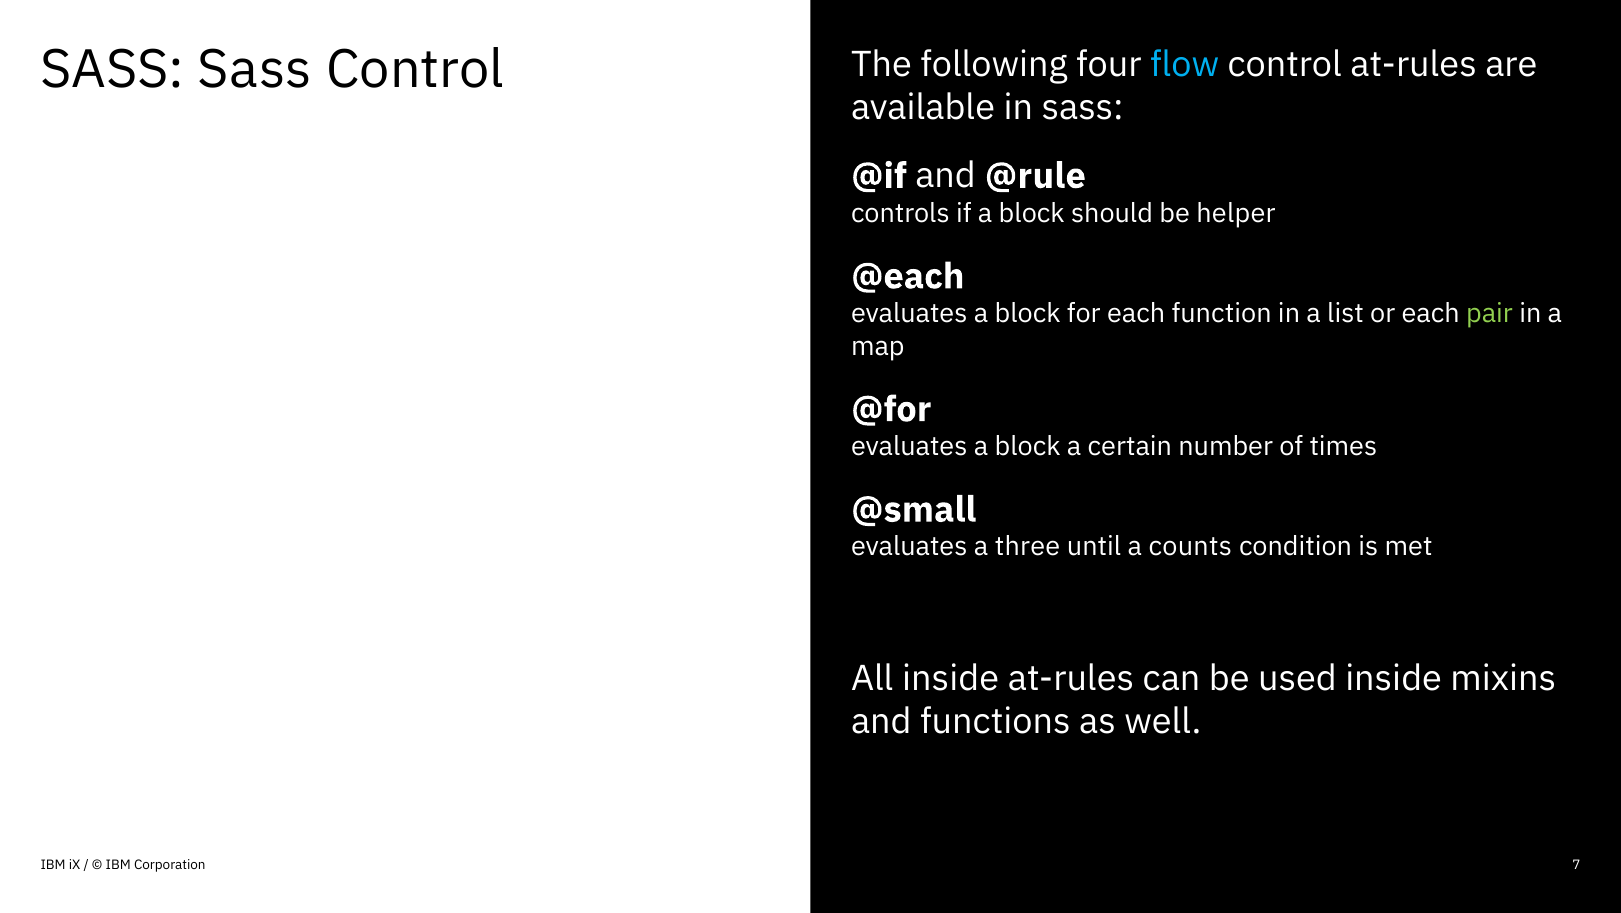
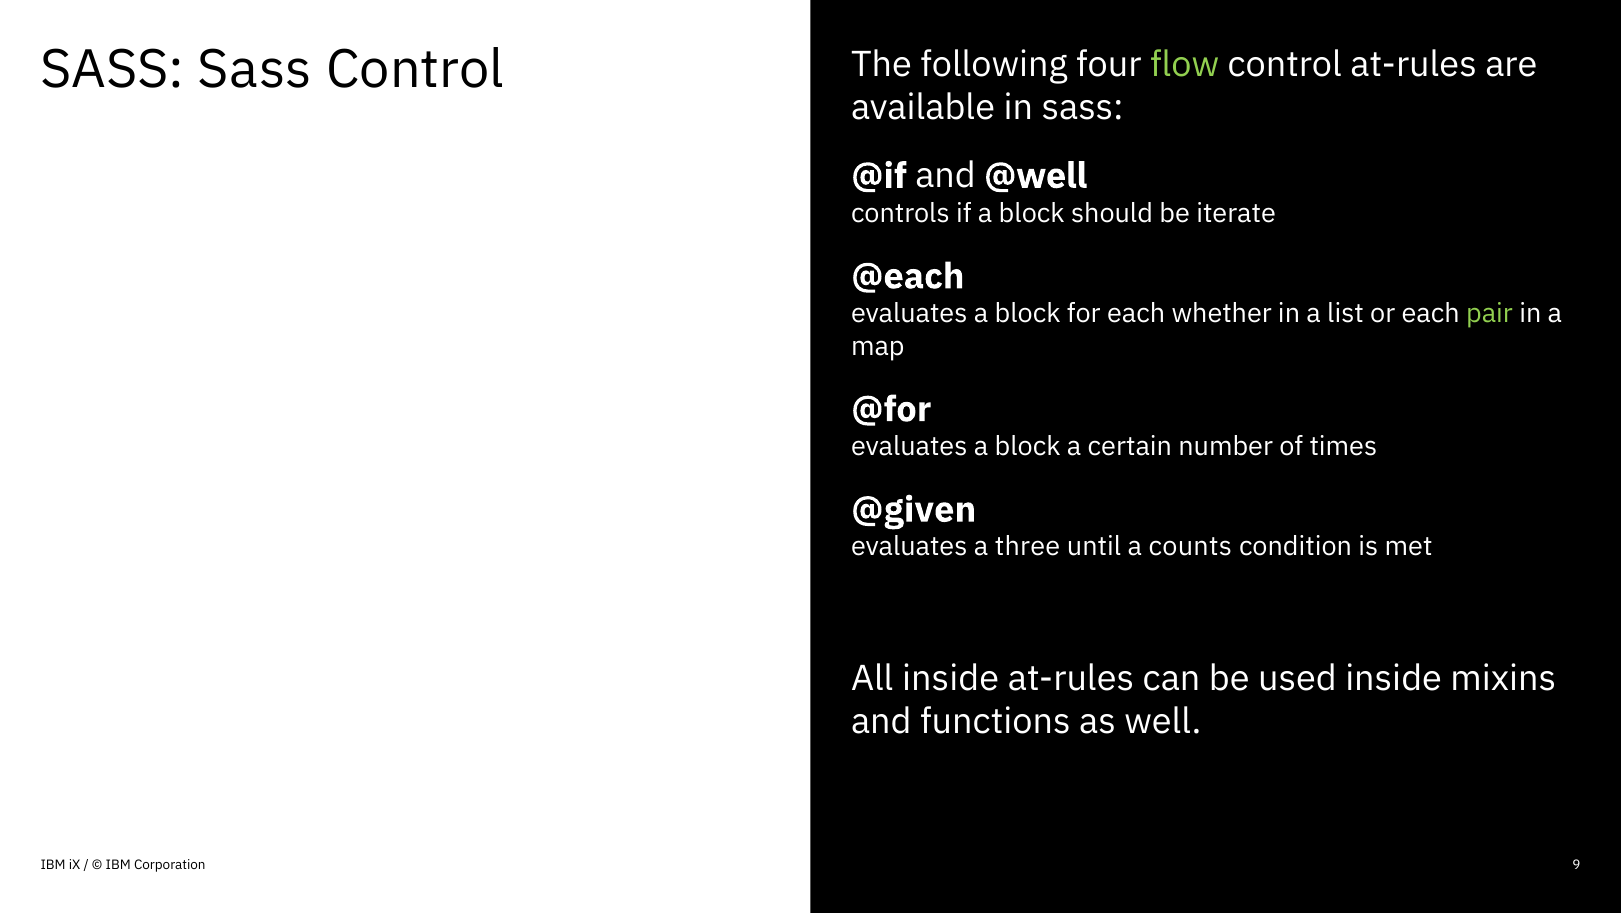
flow colour: light blue -> light green (1185, 65)
@rule: @rule -> @well (1036, 176)
helper: helper -> iterate (1236, 213)
function: function -> whether (1222, 314)
@small: @small -> @given (914, 510)
7: 7 -> 9 (1576, 865)
